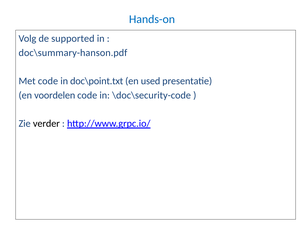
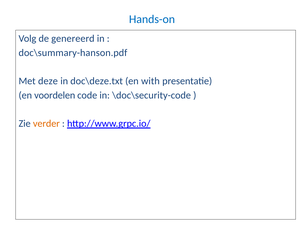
supported: supported -> genereerd (73, 39)
Met code: code -> deze (48, 81)
doc\point.txt: doc\point.txt -> doc\deze.txt (97, 81)
used: used -> with (150, 81)
verder colour: black -> orange (46, 124)
